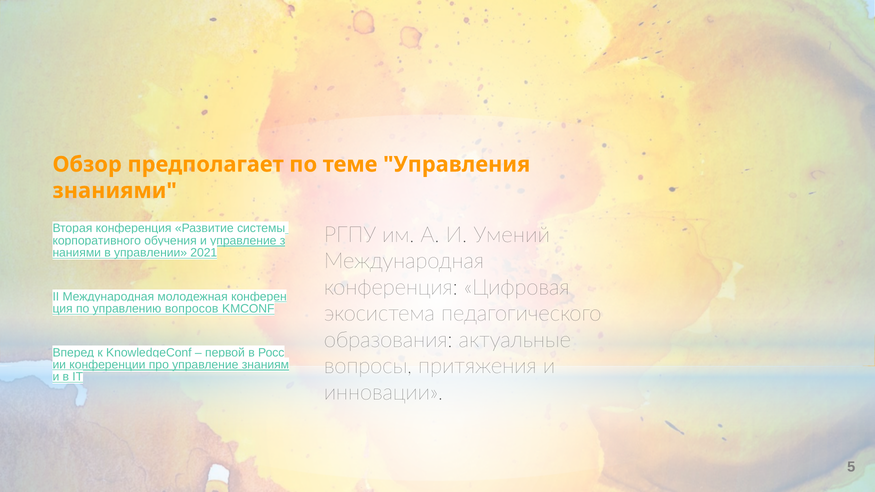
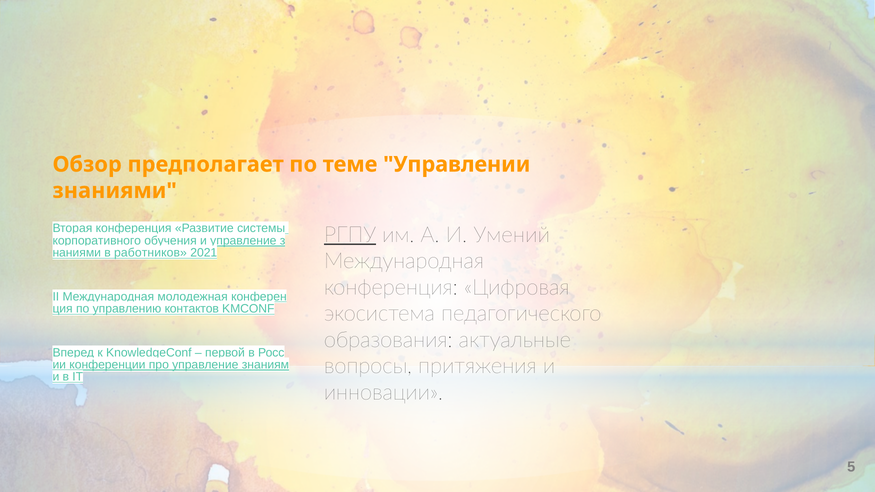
Управления: Управления -> Управлении (457, 165)
РГПУ underline: none -> present (350, 235)
управлении: управлении -> работников (150, 253)
вопросов: вопросов -> контактов (192, 309)
